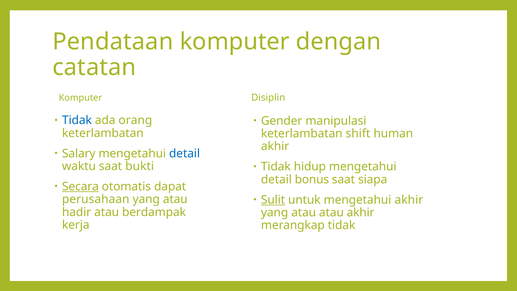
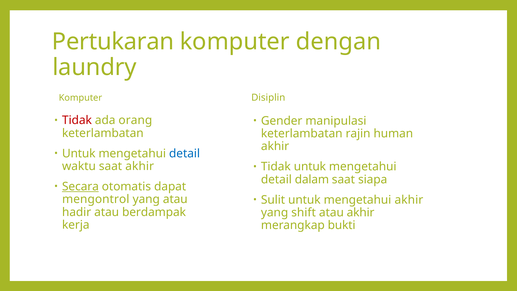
Pendataan: Pendataan -> Pertukaran (113, 42)
catatan: catatan -> laundry (94, 67)
Tidak colour: blue -> red (77, 120)
shift: shift -> rajin (358, 134)
Salary: Salary -> Untuk (79, 153)
saat bukti: bukti -> akhir (140, 166)
Tidak hidup: hidup -> untuk (310, 167)
bonus: bonus -> dalam (312, 179)
perusahaan: perusahaan -> mengontrol (96, 199)
Sulit underline: present -> none (273, 200)
atau: atau -> shift (304, 212)
merangkap tidak: tidak -> bukti (342, 225)
